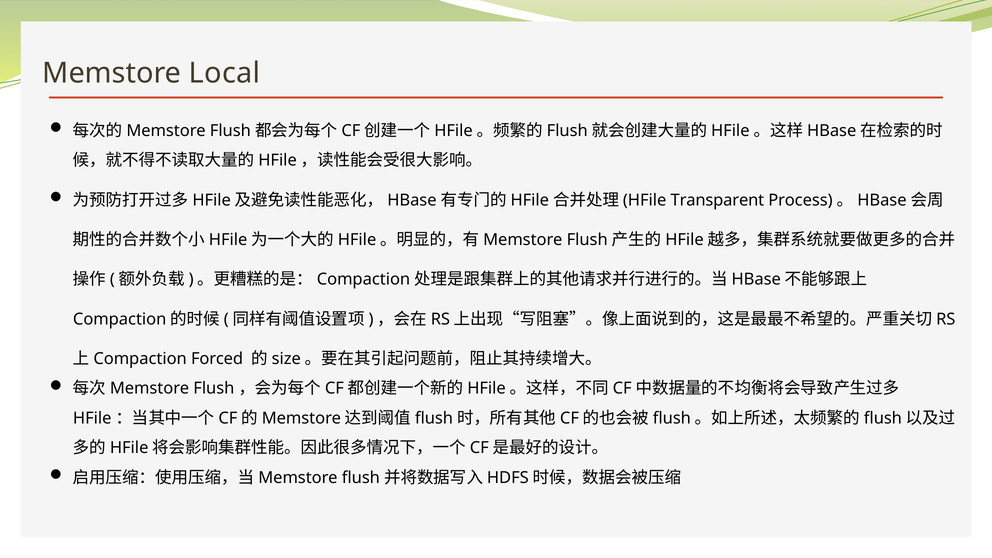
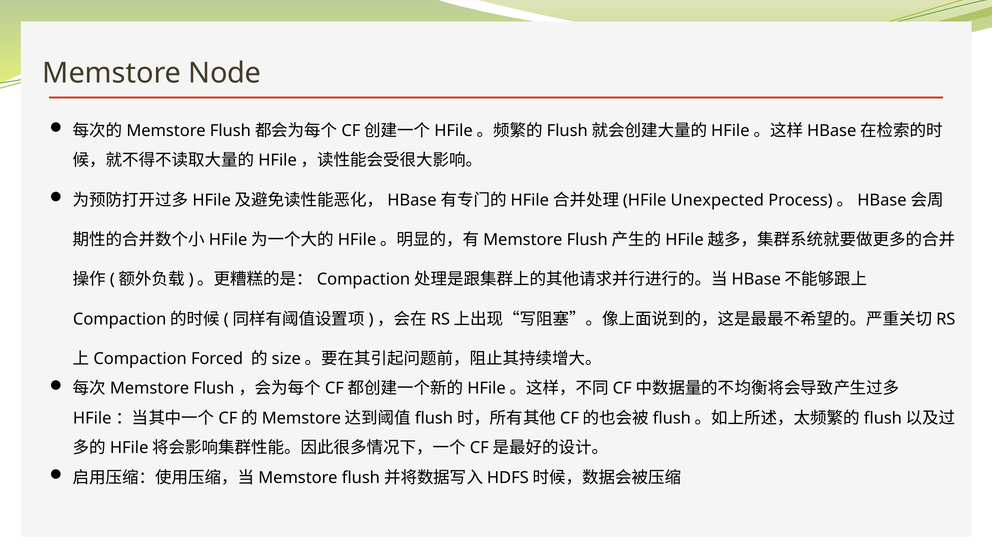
Local: Local -> Node (225, 73)
Transparent: Transparent -> Unexpected (717, 200)
